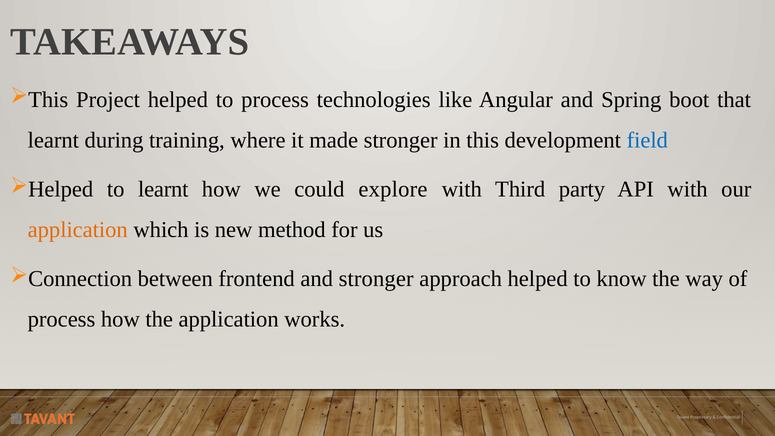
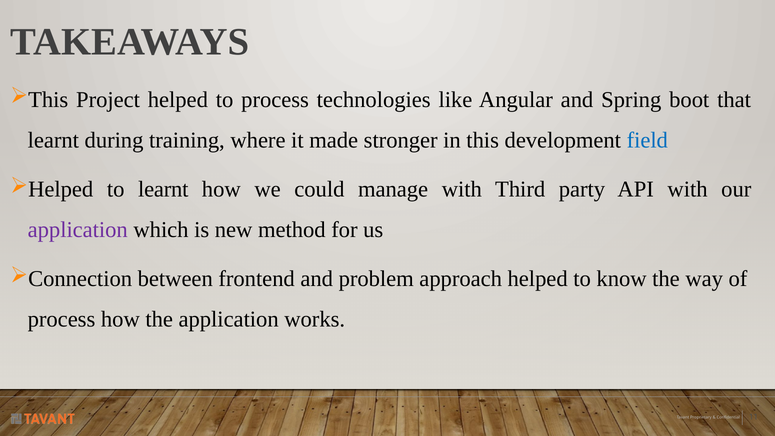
explore: explore -> manage (393, 189)
application colour: orange -> purple (78, 230)
and stronger: stronger -> problem (376, 279)
